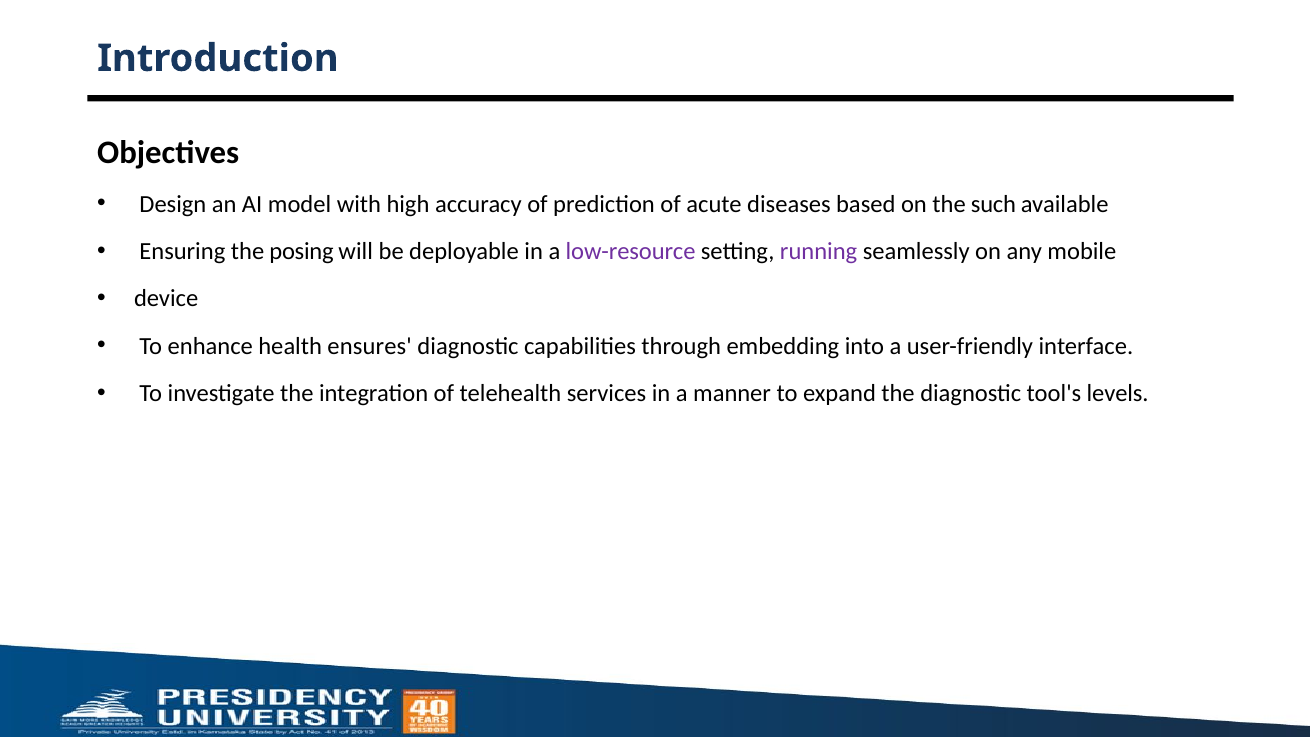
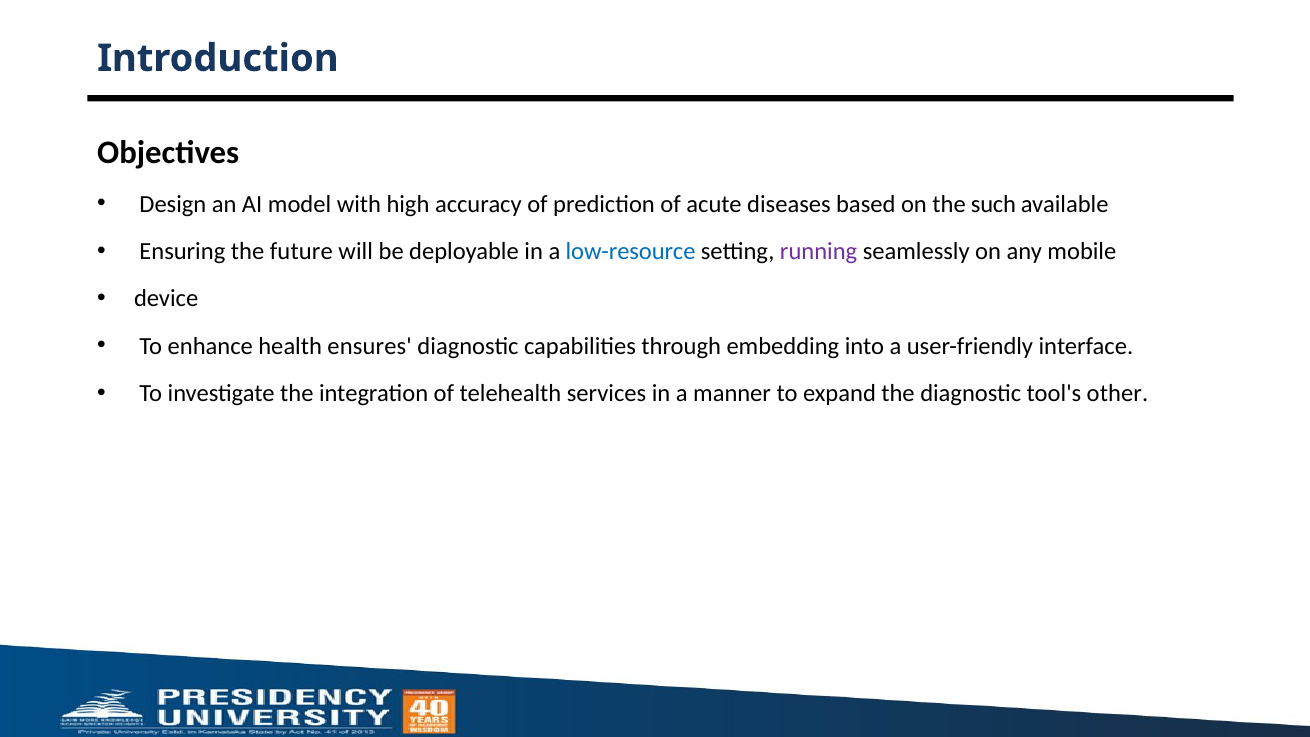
posing: posing -> future (301, 251)
low-resource colour: purple -> blue (631, 251)
levels: levels -> other (1118, 393)
